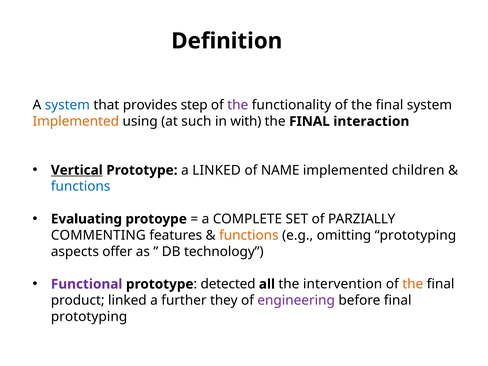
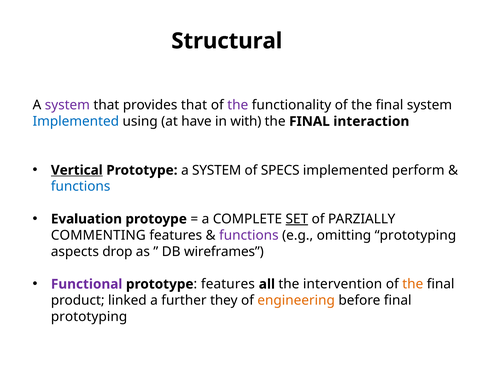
Definition: Definition -> Structural (227, 41)
system colour: blue -> purple (67, 105)
provides step: step -> that (194, 105)
Implemented colour: orange -> blue (76, 121)
such: such -> have (196, 121)
Prototype a LINKED: LINKED -> SYSTEM (217, 170)
NAME: NAME -> SPECS (280, 170)
children: children -> perform (418, 170)
Evaluating: Evaluating -> Evaluation (86, 219)
SET underline: none -> present (297, 219)
functions colour: orange -> purple (249, 235)
offer: offer -> drop (117, 252)
technology: technology -> wireframes (224, 252)
detected: detected -> features (228, 284)
engineering colour: purple -> orange (296, 300)
